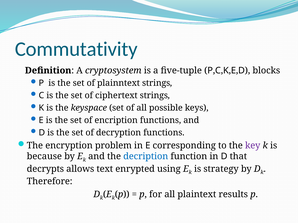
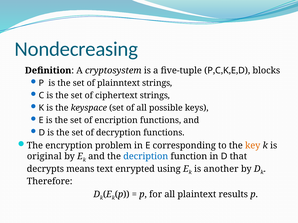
Commutativity: Commutativity -> Nondecreasing (76, 49)
key colour: purple -> orange (253, 146)
because: because -> original (44, 157)
allows: allows -> means (80, 169)
strategy: strategy -> another (221, 169)
